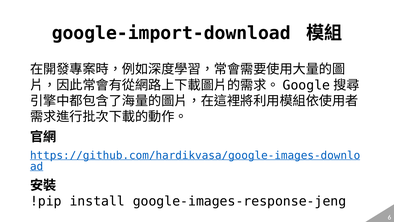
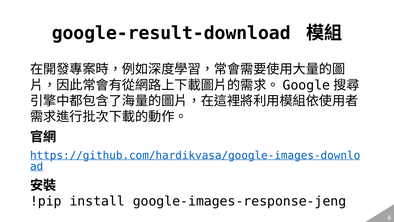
google-import-download: google-import-download -> google-result-download (171, 33)
